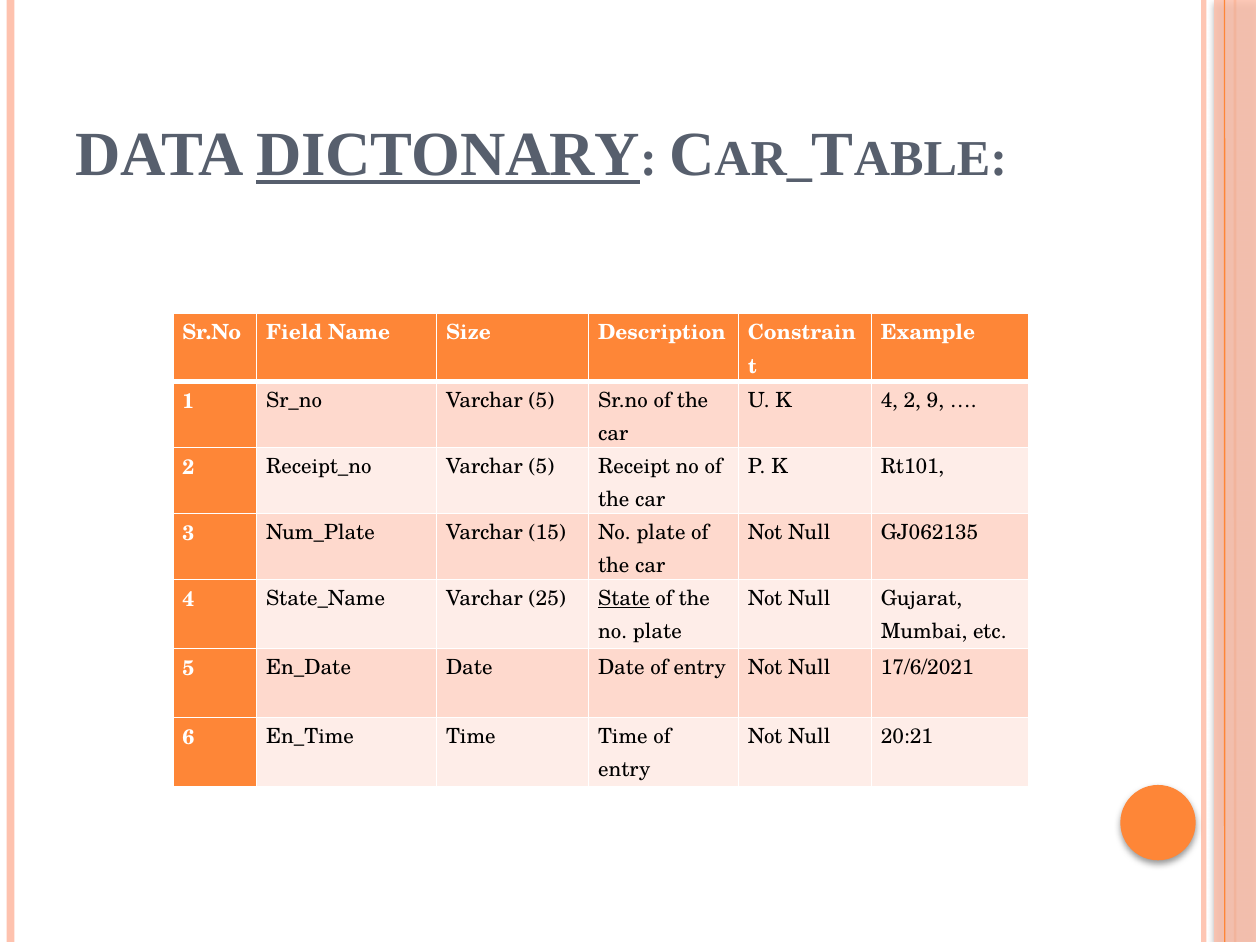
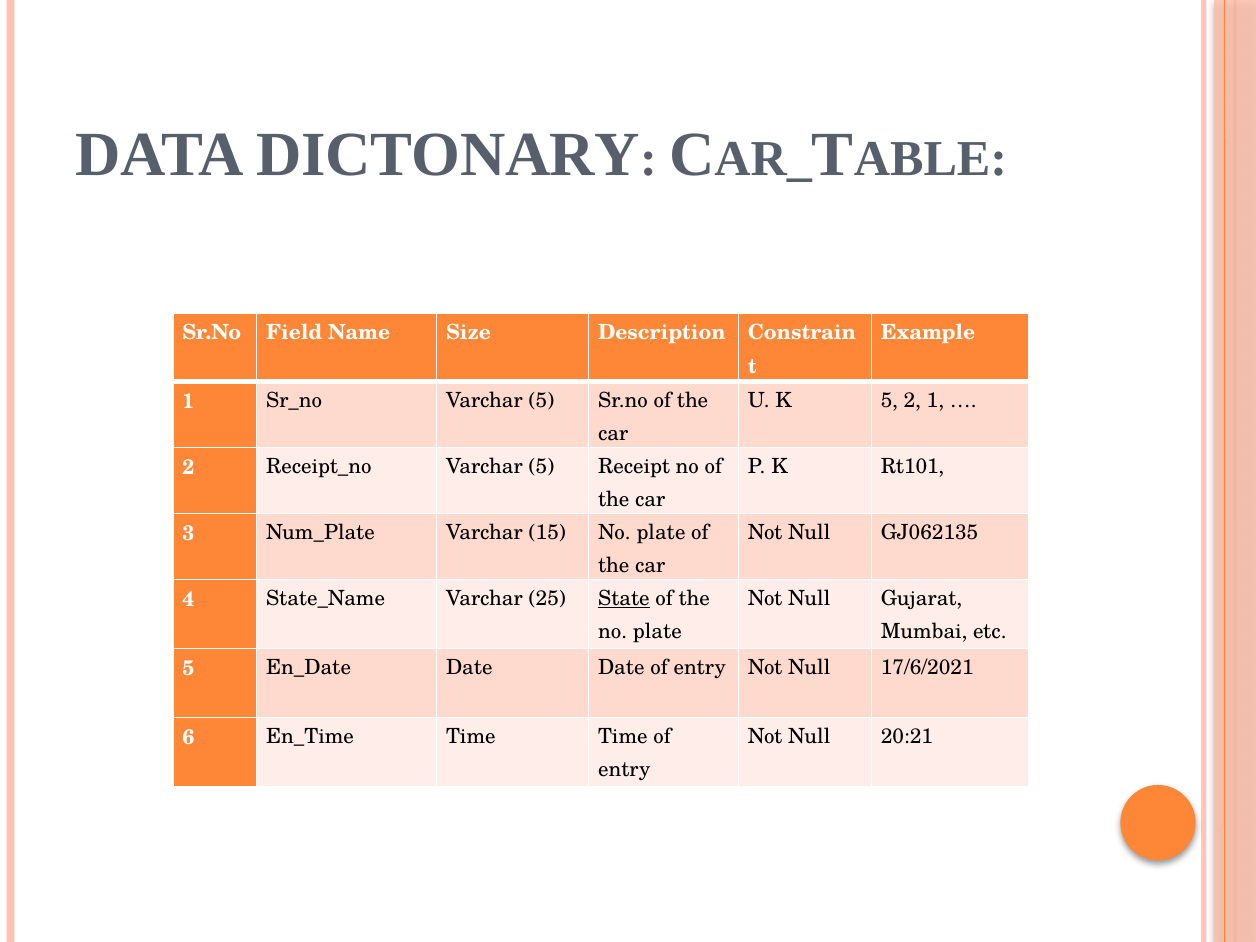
DICTONARY underline: present -> none (448, 155)
K 4: 4 -> 5 (889, 401)
2 9: 9 -> 1 (935, 401)
